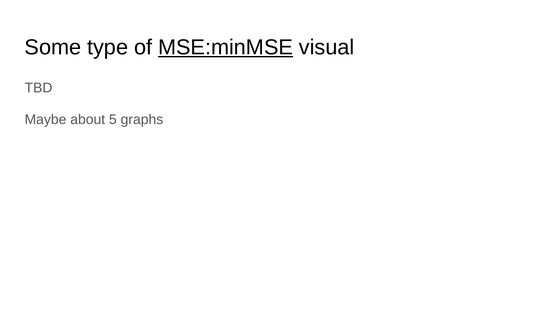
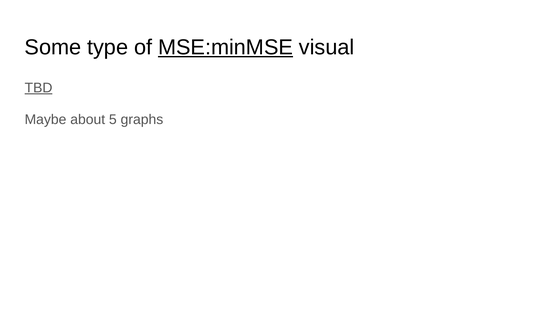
TBD underline: none -> present (39, 88)
